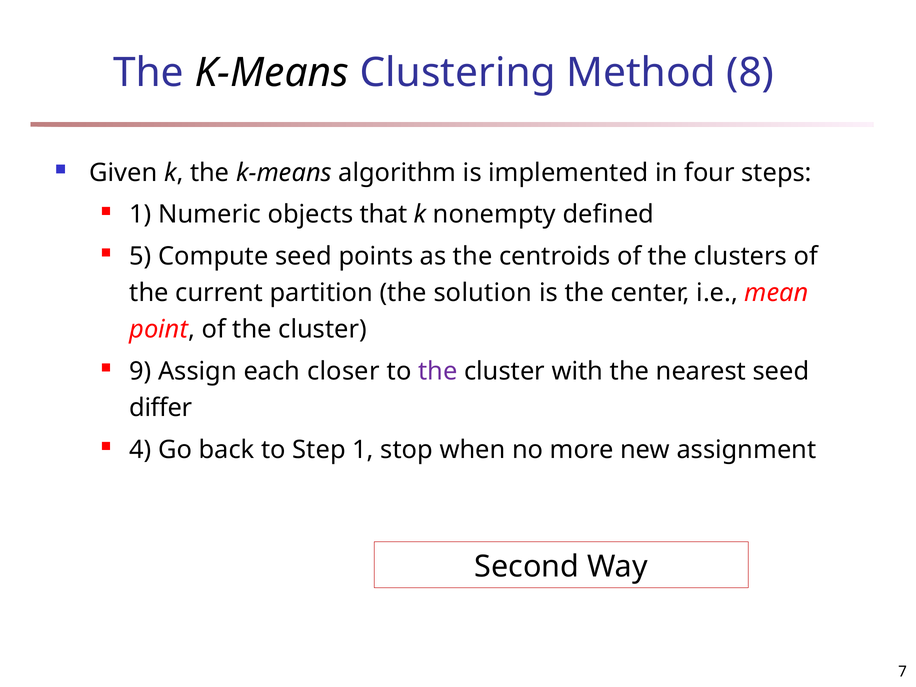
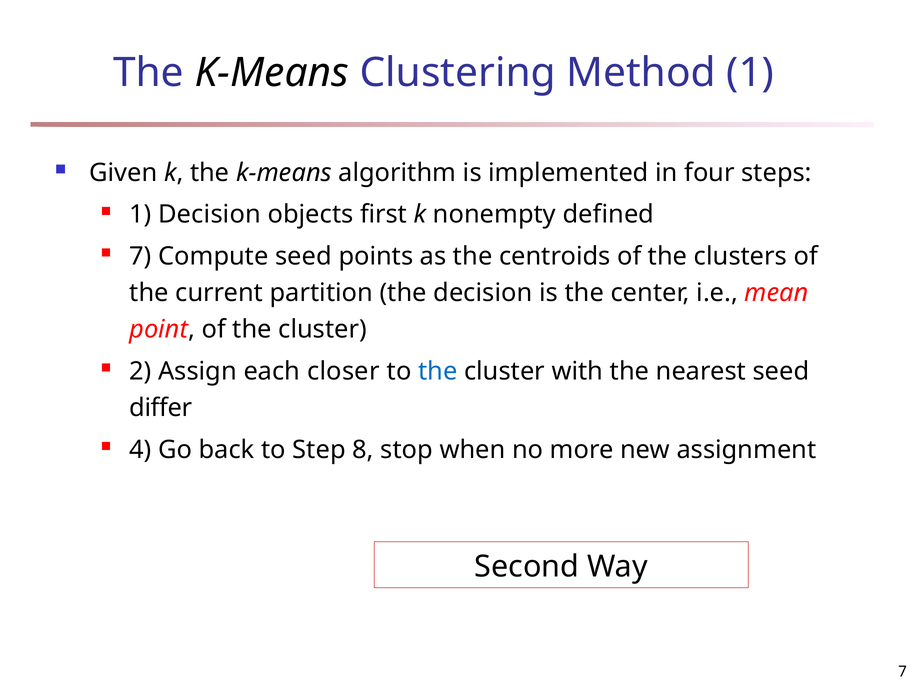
Method 8: 8 -> 1 (750, 73)
1 Numeric: Numeric -> Decision (210, 215)
that: that -> first (384, 215)
5: 5 -> 7 (140, 256)
the solution: solution -> decision (483, 293)
9: 9 -> 2 (140, 371)
the colour: purple -> blue (438, 371)
Step 1: 1 -> 8 (363, 450)
